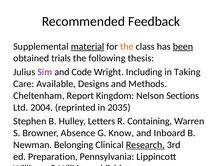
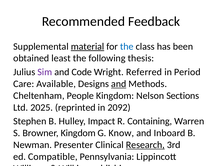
the colour: orange -> blue (127, 47)
been underline: present -> none (183, 47)
trials: trials -> least (61, 58)
Including: Including -> Referred (144, 72)
Taking: Taking -> Period (187, 72)
and underline: none -> present (119, 84)
Report: Report -> People (80, 96)
2004: 2004 -> 2025 (42, 108)
2035: 2035 -> 2092 (119, 108)
Letters: Letters -> Impact (102, 122)
Browner Absence: Absence -> Kingdom (78, 133)
Belonging: Belonging -> Presenter (74, 145)
Preparation: Preparation -> Compatible (53, 157)
